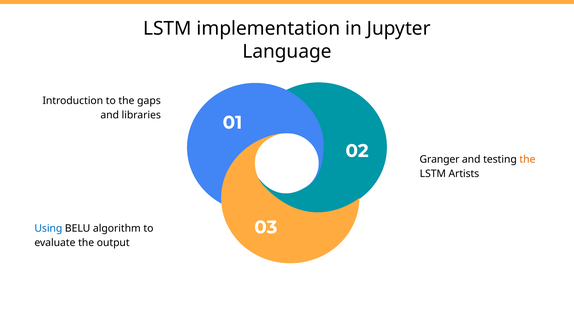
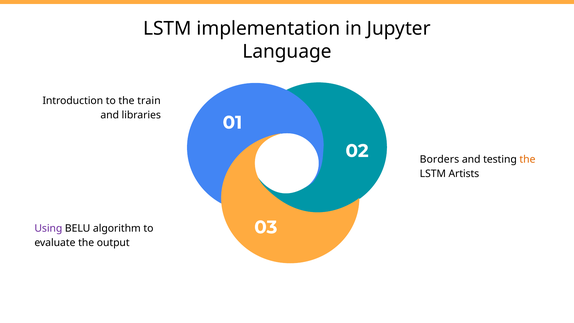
gaps: gaps -> train (149, 101)
Granger: Granger -> Borders (439, 159)
Using colour: blue -> purple (48, 228)
